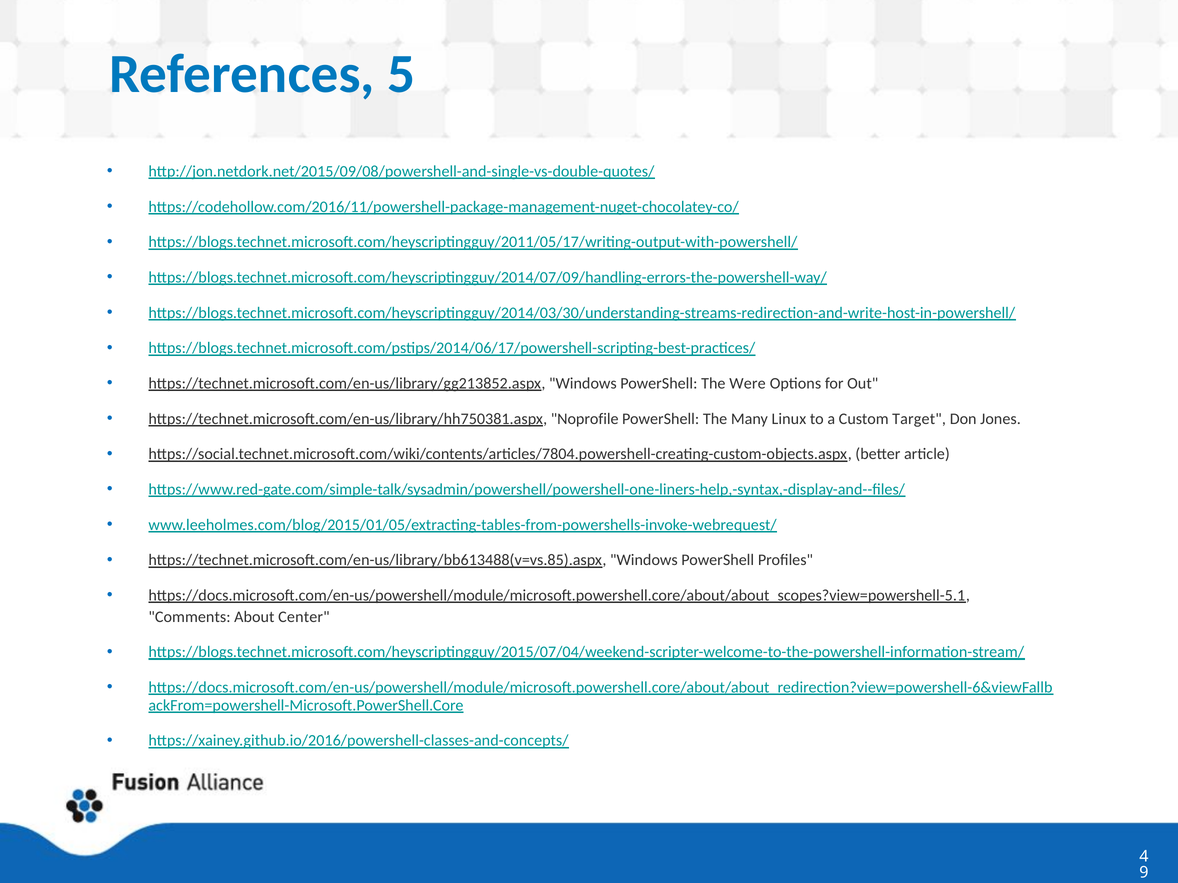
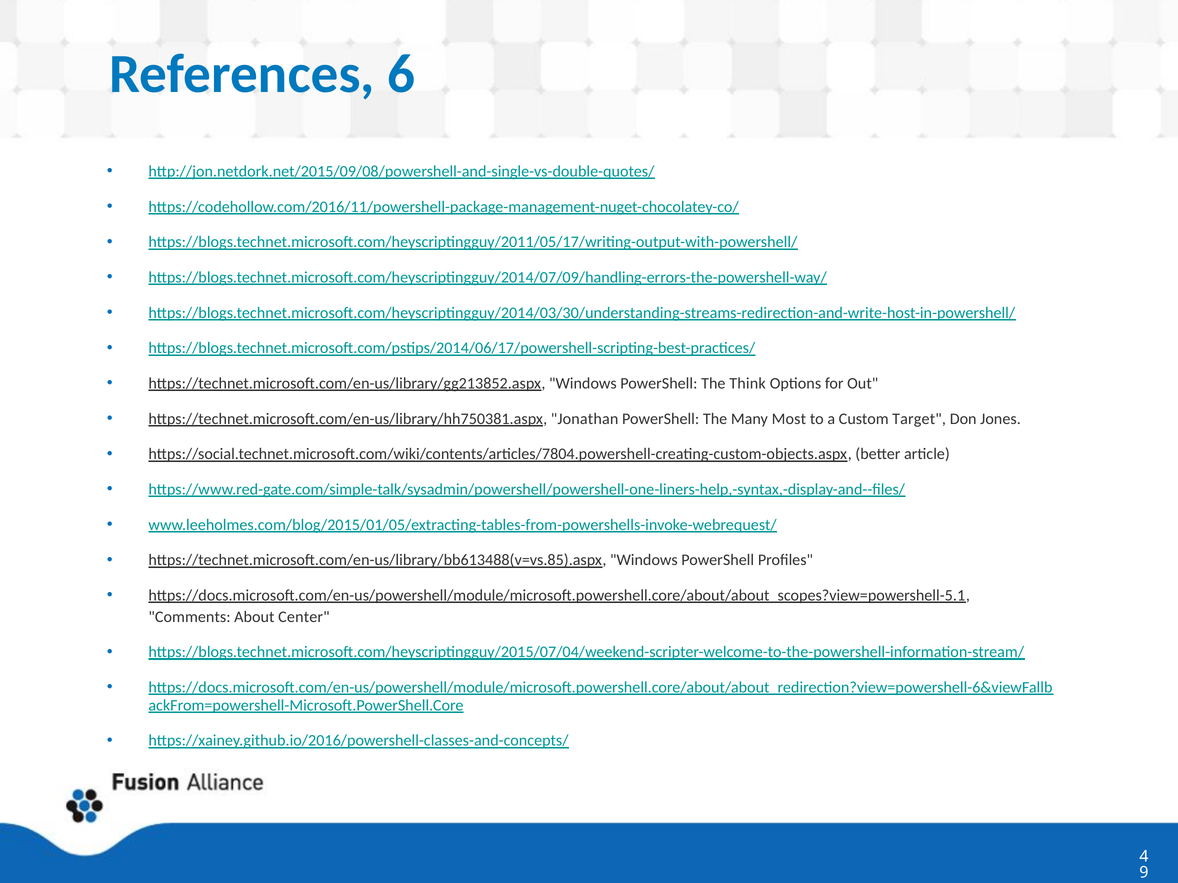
5: 5 -> 6 (401, 74)
Were: Were -> Think (748, 384)
Noprofile: Noprofile -> Jonathan (585, 419)
Linux: Linux -> Most (789, 419)
